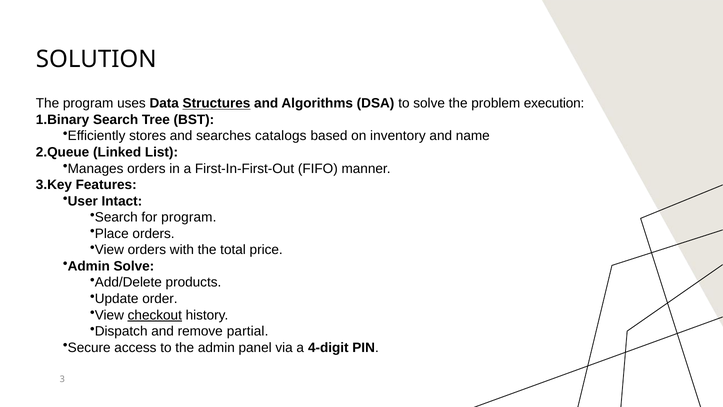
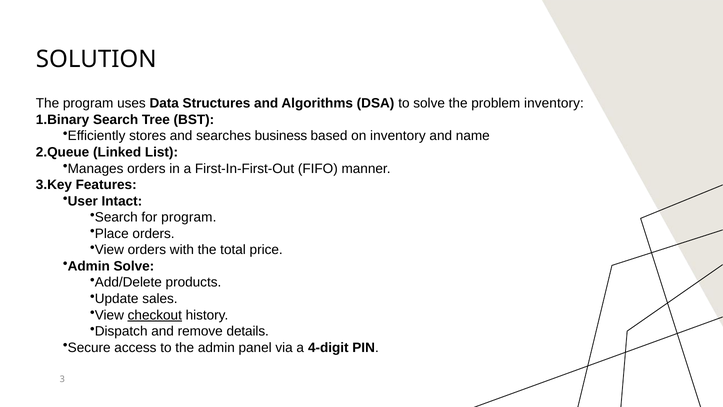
Structures underline: present -> none (216, 103)
problem execution: execution -> inventory (554, 103)
catalogs: catalogs -> business (281, 136)
order: order -> sales (160, 299)
partial: partial -> details (248, 331)
